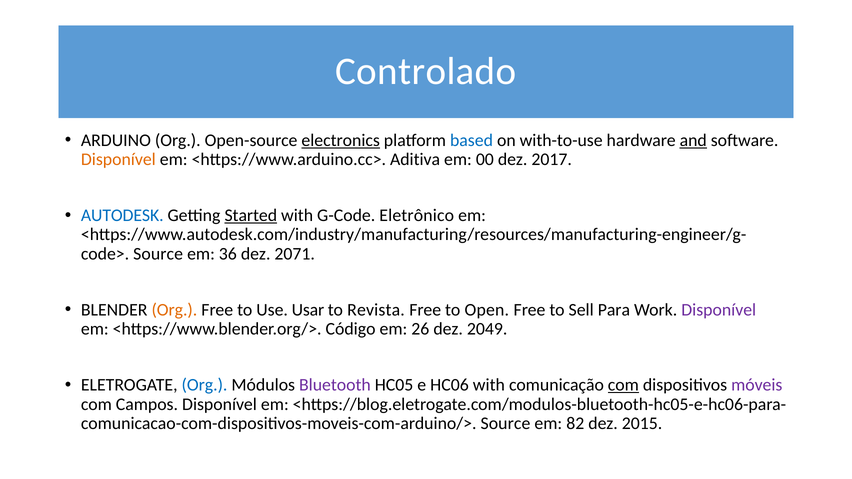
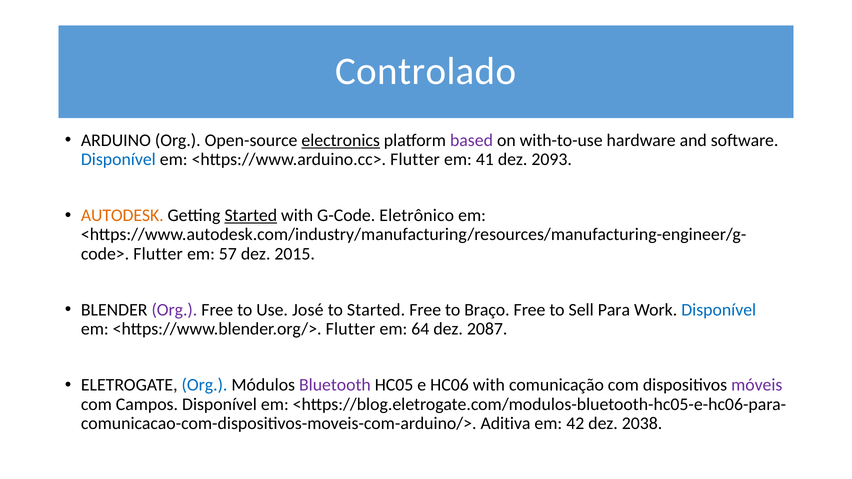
based colour: blue -> purple (471, 140)
and underline: present -> none (693, 140)
Disponível colour: orange -> blue (118, 159)
<https://www.arduino.cc> Aditiva: Aditiva -> Flutter (415, 159)
00: 00 -> 41 (485, 159)
2017: 2017 -> 2093 (552, 159)
AUTODESK colour: blue -> orange (122, 216)
Source: Source -> Flutter (158, 254)
36: 36 -> 57 (228, 254)
2071: 2071 -> 2015 (295, 254)
Org colour: orange -> purple (174, 310)
Usar: Usar -> José (308, 310)
to Revista: Revista -> Started (376, 310)
Open: Open -> Braço (487, 310)
Disponível colour: purple -> blue (719, 310)
<https://www.blender.org/> Código: Código -> Flutter (350, 329)
26: 26 -> 64 (420, 329)
2049: 2049 -> 2087 (487, 329)
com underline: present -> none (623, 385)
Source: Source -> Aditiva (506, 424)
82: 82 -> 42 (575, 424)
2015: 2015 -> 2038 (642, 424)
